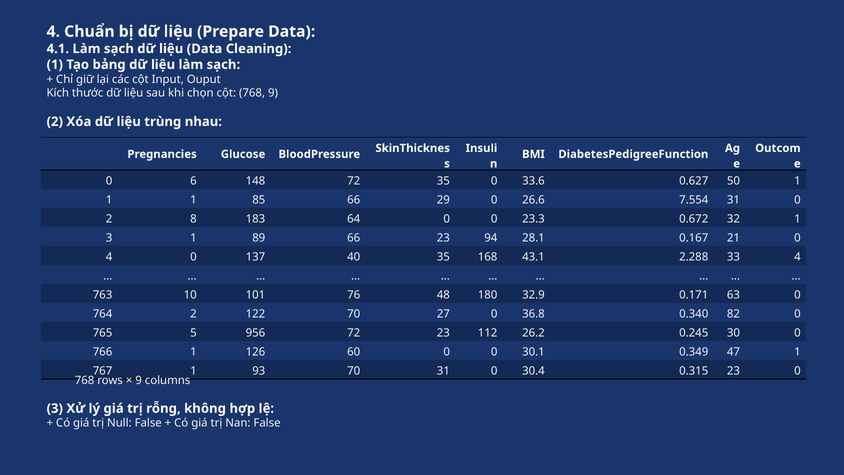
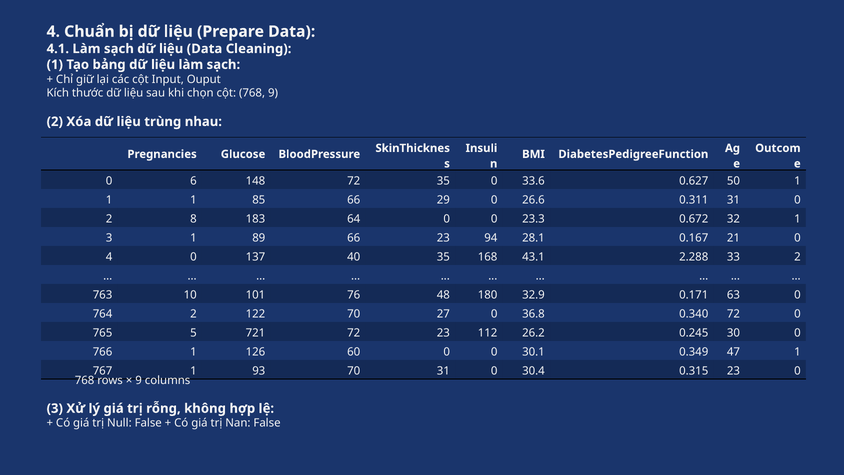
7.554: 7.554 -> 0.311 (694, 200)
33 4: 4 -> 2 (797, 257)
0.340 82: 82 -> 72 (733, 314)
956: 956 -> 721 (256, 333)
